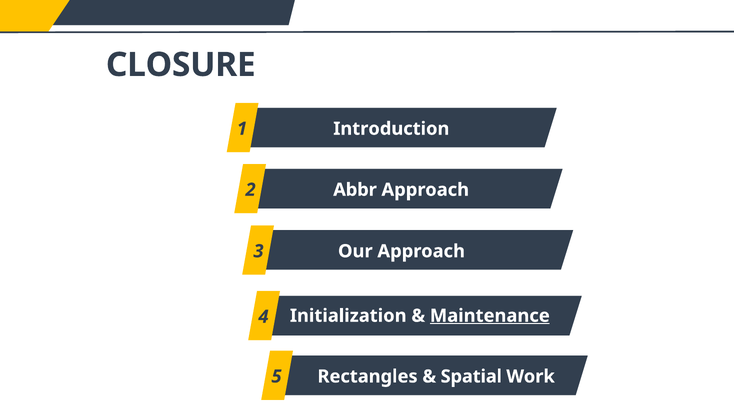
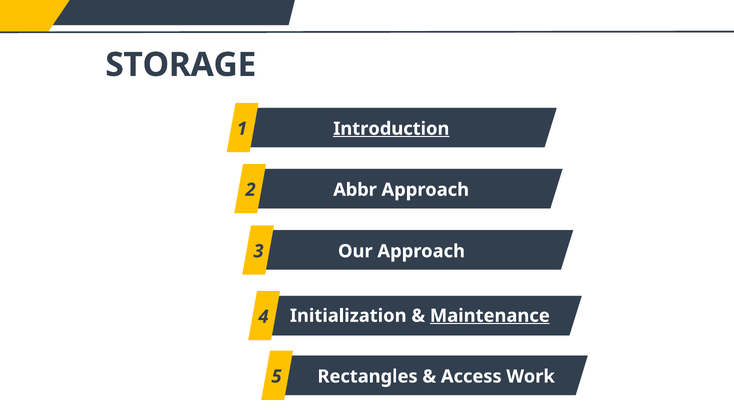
CLOSURE: CLOSURE -> STORAGE (181, 65)
Introduction underline: none -> present (391, 129)
Spatial: Spatial -> Access (471, 376)
